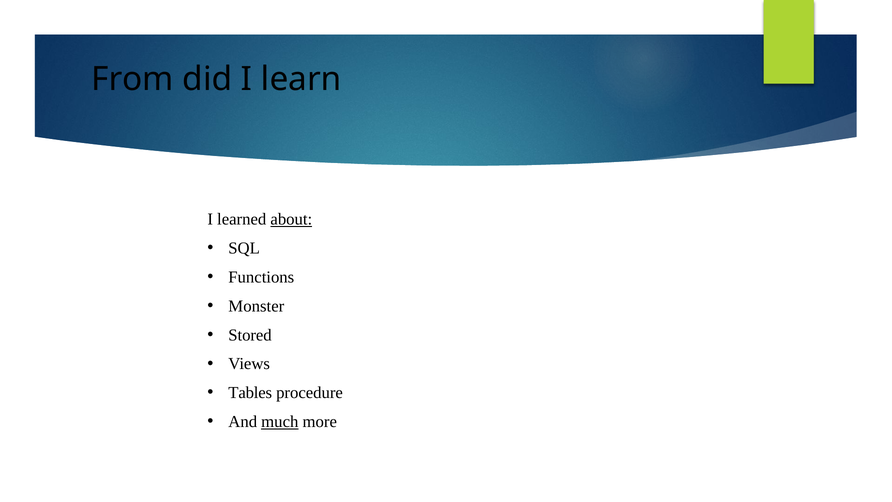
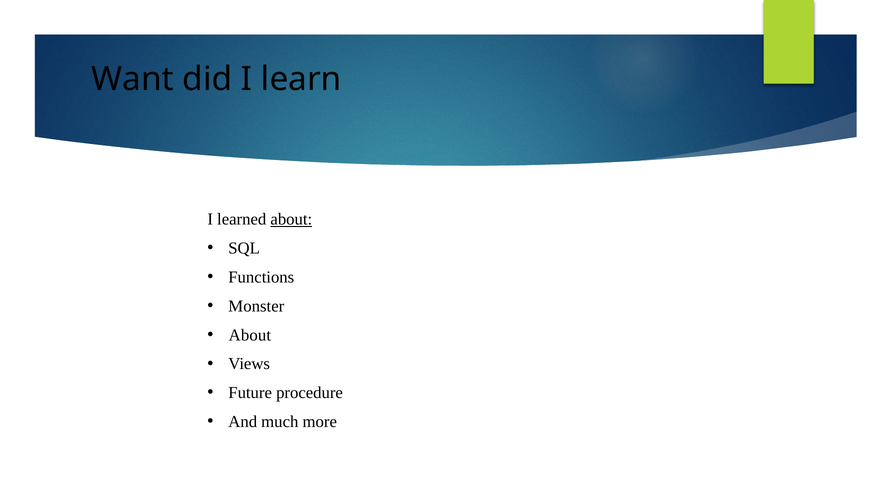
From: From -> Want (132, 79)
Stored: Stored -> About (250, 335)
Tables: Tables -> Future (250, 393)
much underline: present -> none (280, 422)
